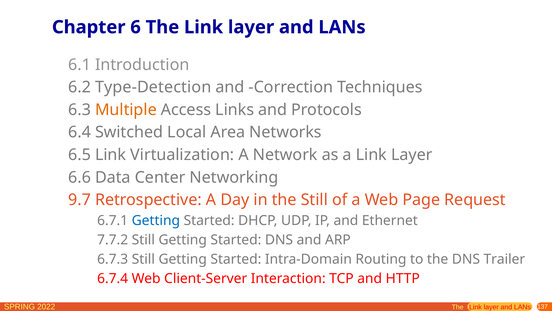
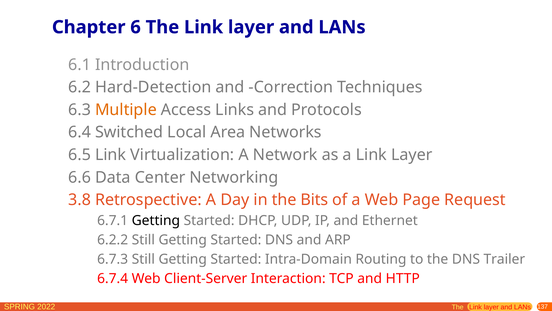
Type-Detection: Type-Detection -> Hard-Detection (153, 87)
9.7: 9.7 -> 3.8 (80, 200)
the Still: Still -> Bits (314, 200)
Getting colour: blue -> black (156, 220)
7.7.2: 7.7.2 -> 6.2.2 (113, 239)
